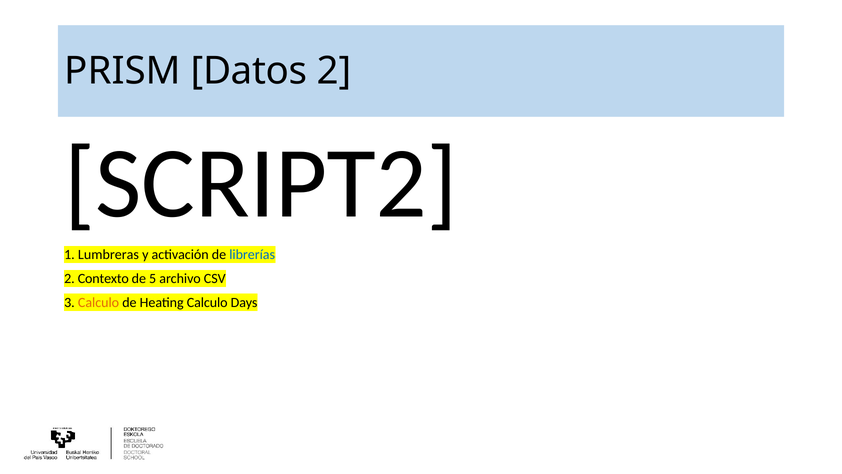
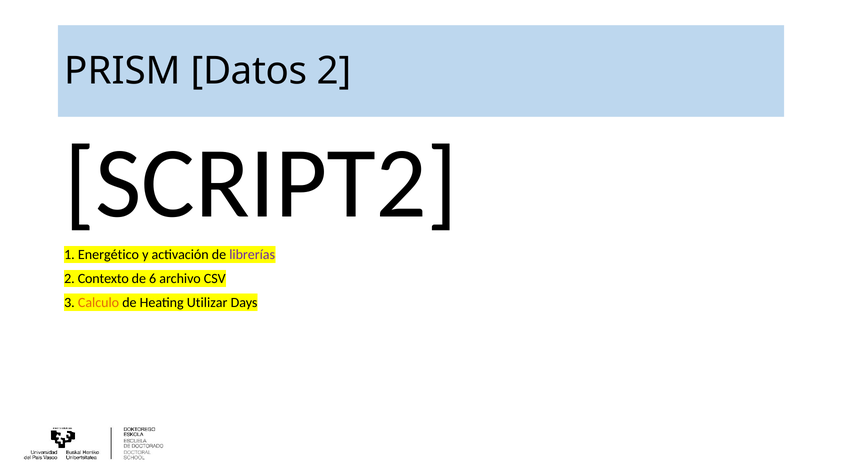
Lumbreras: Lumbreras -> Energético (108, 254)
librerías colour: blue -> purple (252, 254)
5: 5 -> 6 (153, 278)
Heating Calculo: Calculo -> Utilizar (207, 302)
